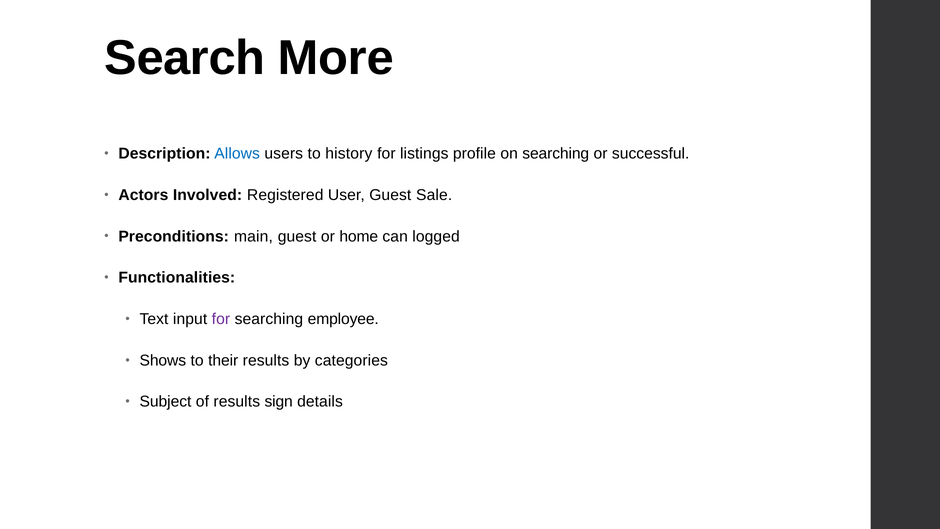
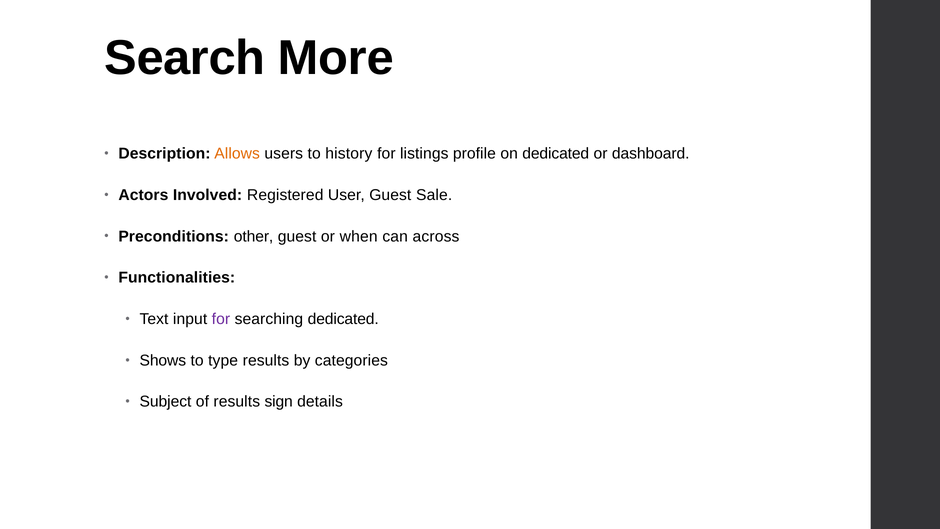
Allows colour: blue -> orange (237, 154)
on searching: searching -> dedicated (556, 154)
successful: successful -> dashboard (651, 154)
main: main -> other (254, 236)
home: home -> when (359, 236)
logged: logged -> across (436, 236)
searching employee: employee -> dedicated (343, 319)
their: their -> type (223, 360)
